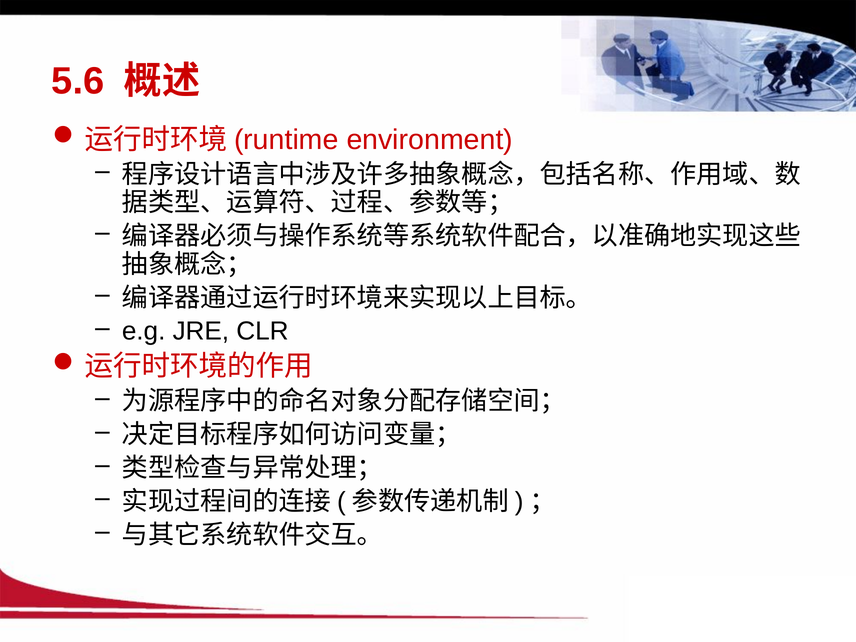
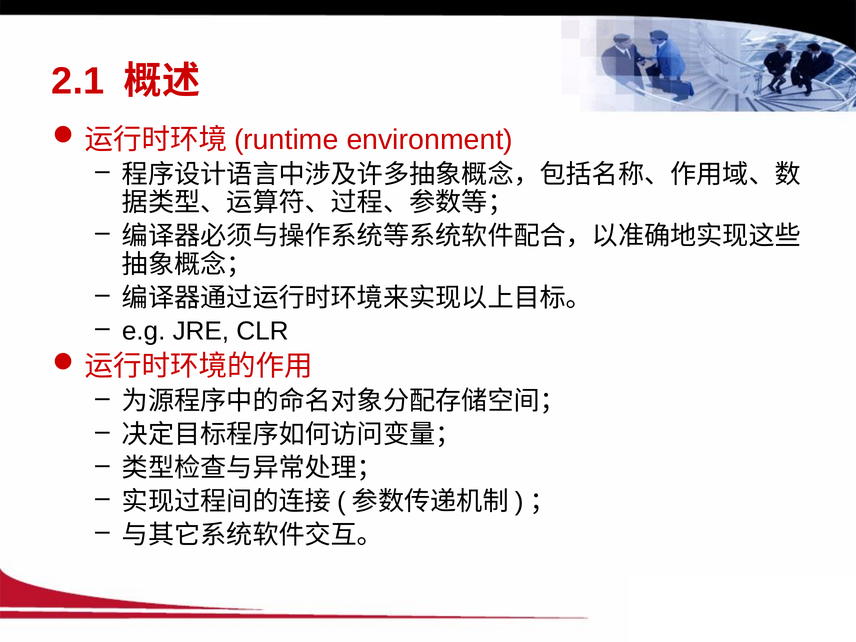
5.6: 5.6 -> 2.1 (78, 81)
